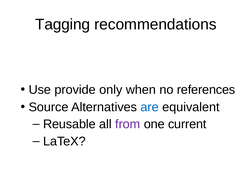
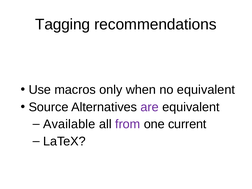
provide: provide -> macros (75, 90)
no references: references -> equivalent (206, 90)
are colour: blue -> purple (150, 107)
Reusable: Reusable -> Available (69, 124)
